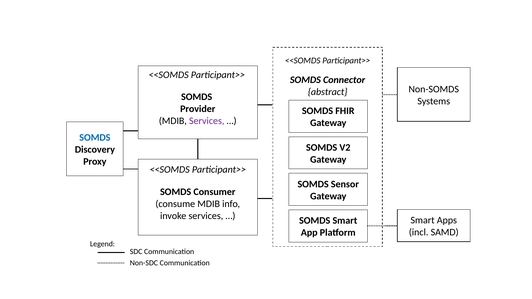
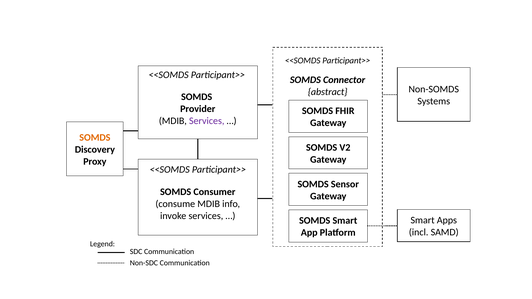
SOMDS colour: blue -> orange (95, 138)
